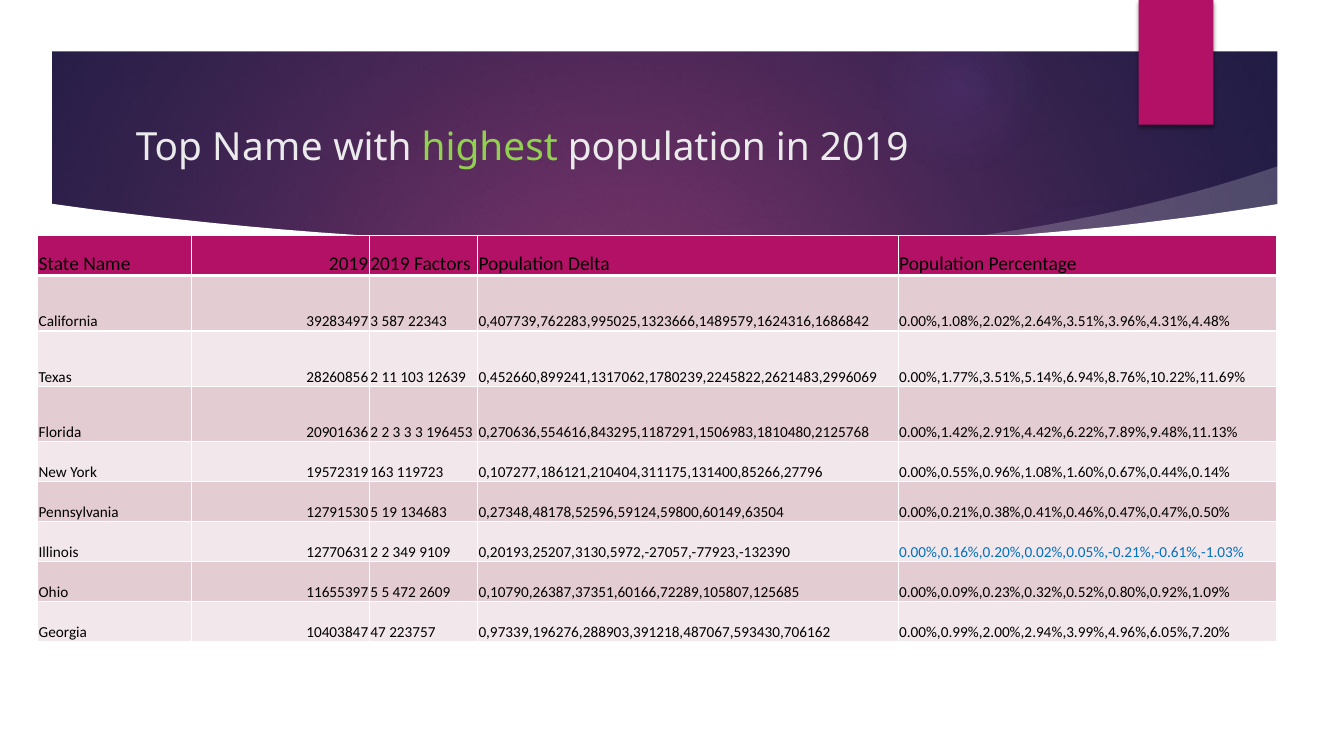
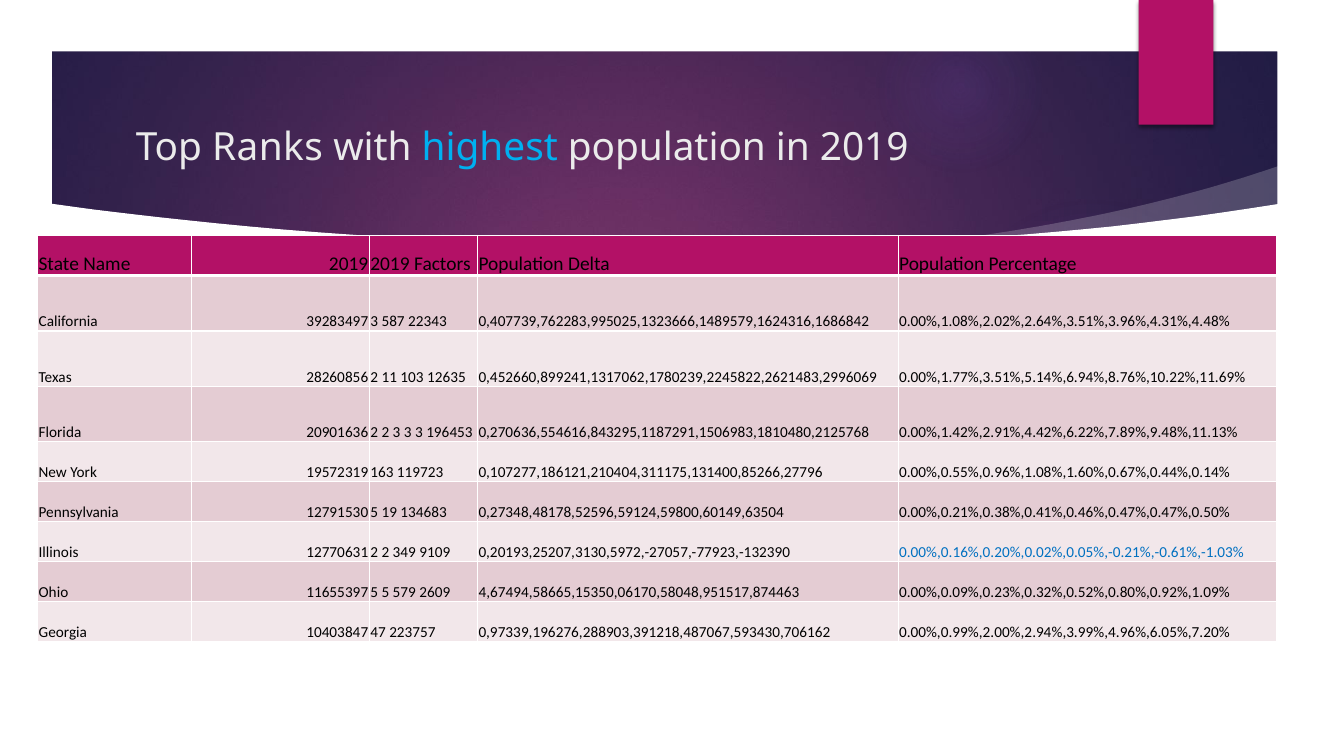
Top Name: Name -> Ranks (267, 147)
highest colour: light green -> light blue (490, 147)
12639: 12639 -> 12635 (446, 377)
472: 472 -> 579 (404, 593)
0,10790,26387,37351,60166,72289,105807,125685: 0,10790,26387,37351,60166,72289,105807,125685 -> 4,67494,58665,15350,06170,58048,951517,874463 (639, 593)
